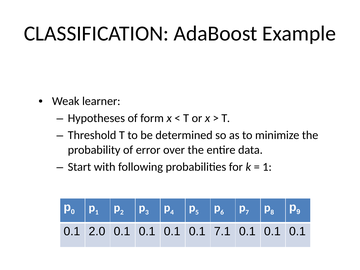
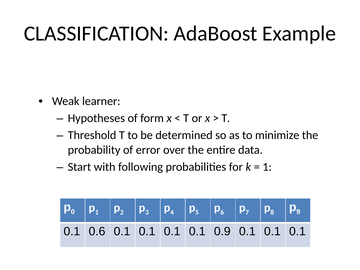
2.0: 2.0 -> 0.6 (97, 231)
7.1: 7.1 -> 0.9 (222, 231)
